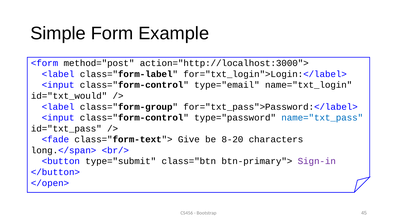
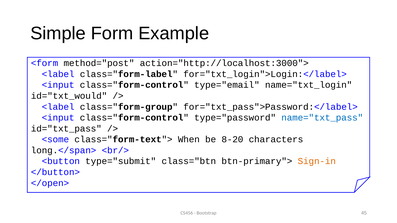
<fade: <fade -> <some (55, 140)
Give: Give -> When (189, 140)
Sign-in colour: purple -> orange (317, 161)
